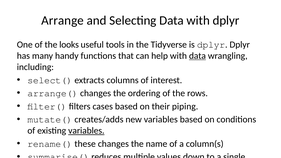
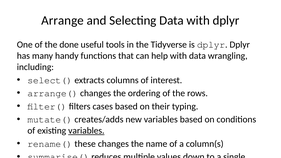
looks: looks -> done (69, 45)
data underline: present -> none (197, 56)
piping: piping -> typing (185, 106)
